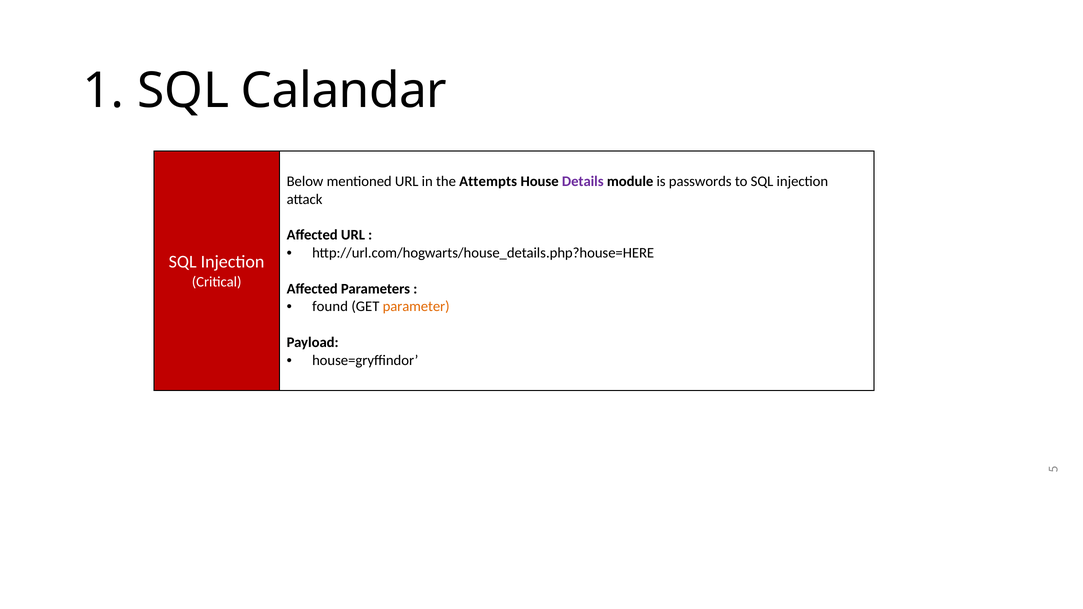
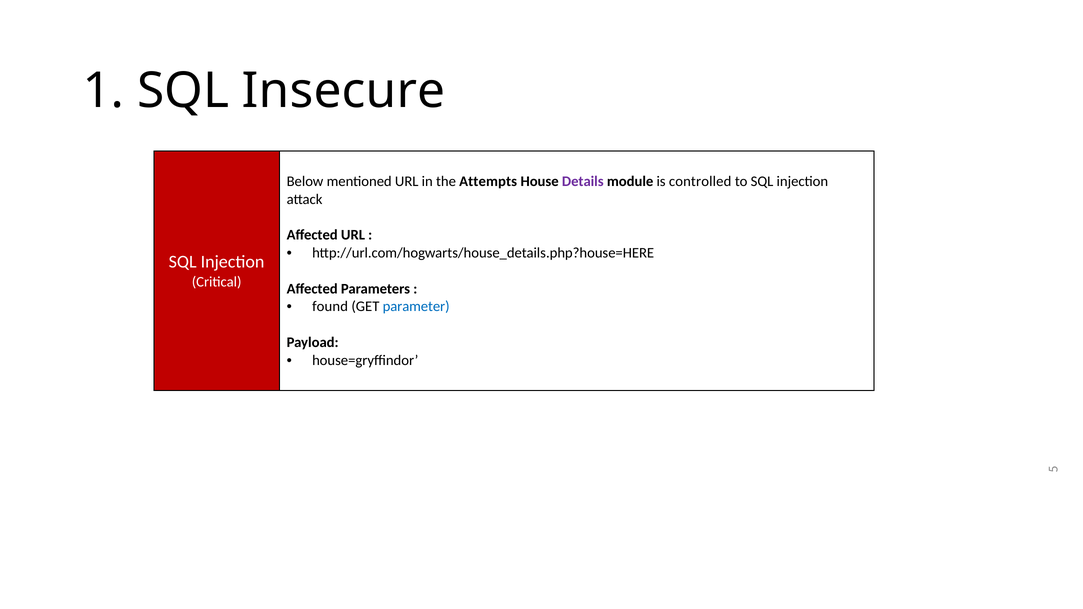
Calandar: Calandar -> Insecure (344, 91)
passwords: passwords -> controlled (700, 182)
parameter colour: orange -> blue (416, 307)
